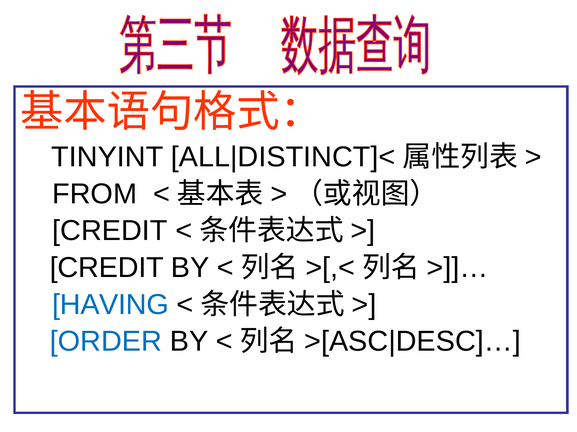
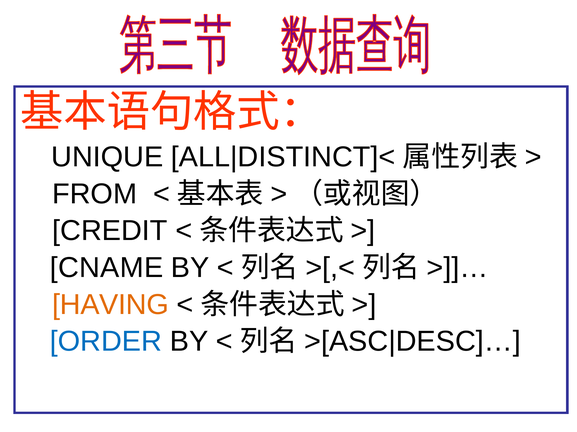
TINYINT: TINYINT -> UNIQUE (107, 157)
CREDIT: CREDIT -> CNAME (107, 268)
HAVING colour: blue -> orange (111, 305)
